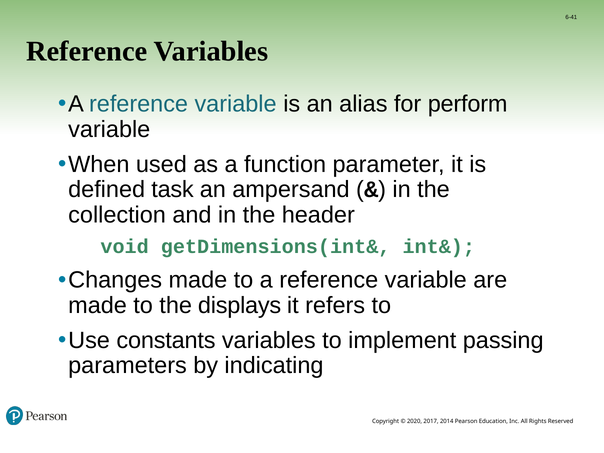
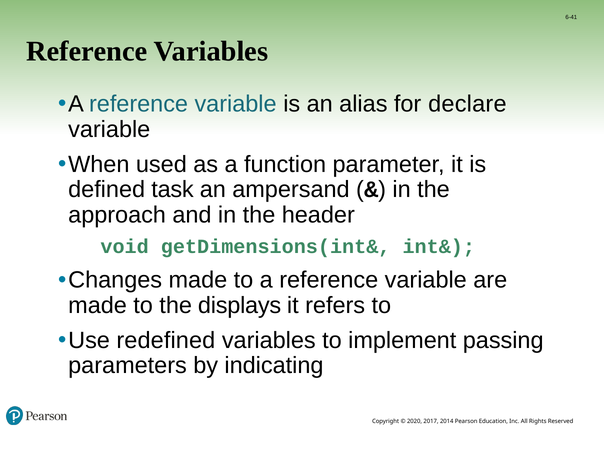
perform: perform -> declare (467, 104)
collection: collection -> approach (117, 215)
constants: constants -> redefined (166, 340)
